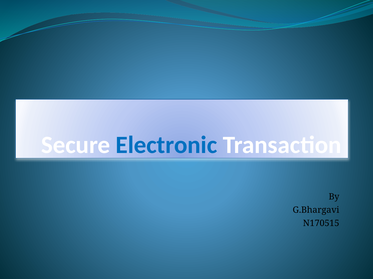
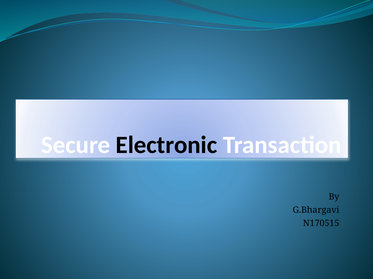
Electronic colour: blue -> black (166, 145)
